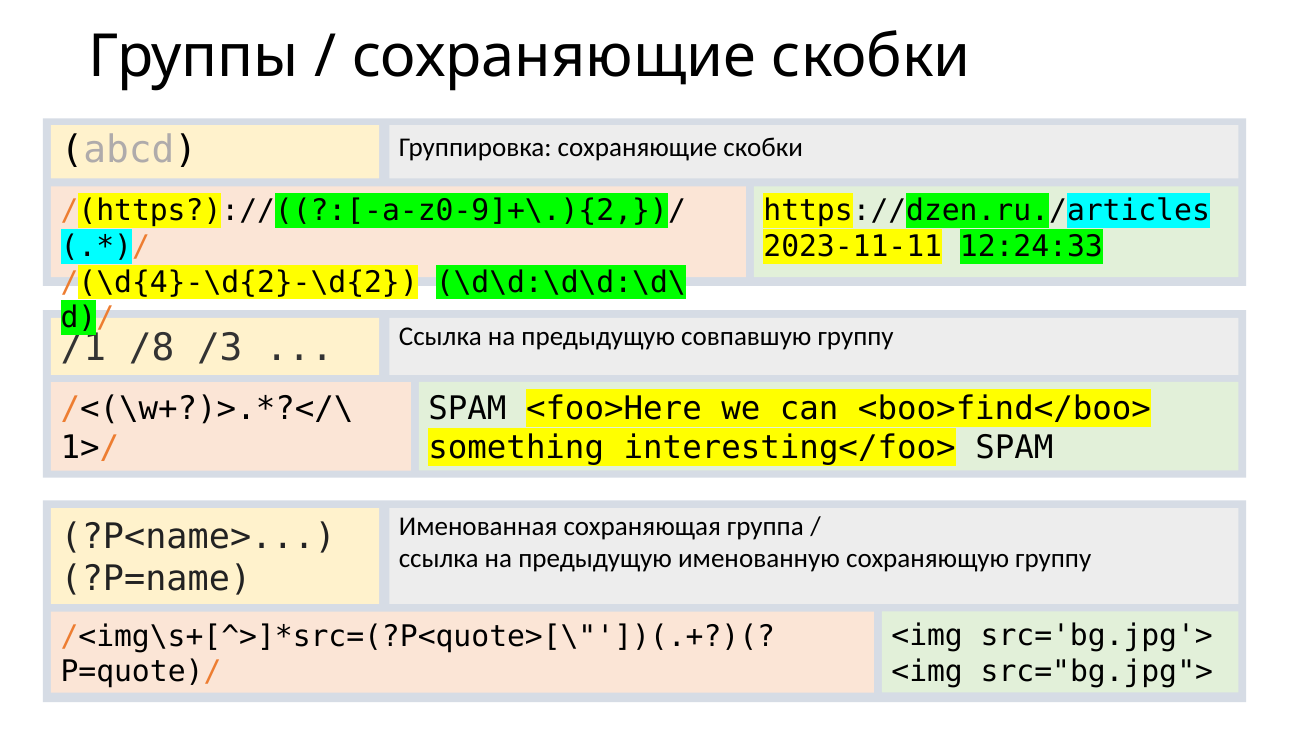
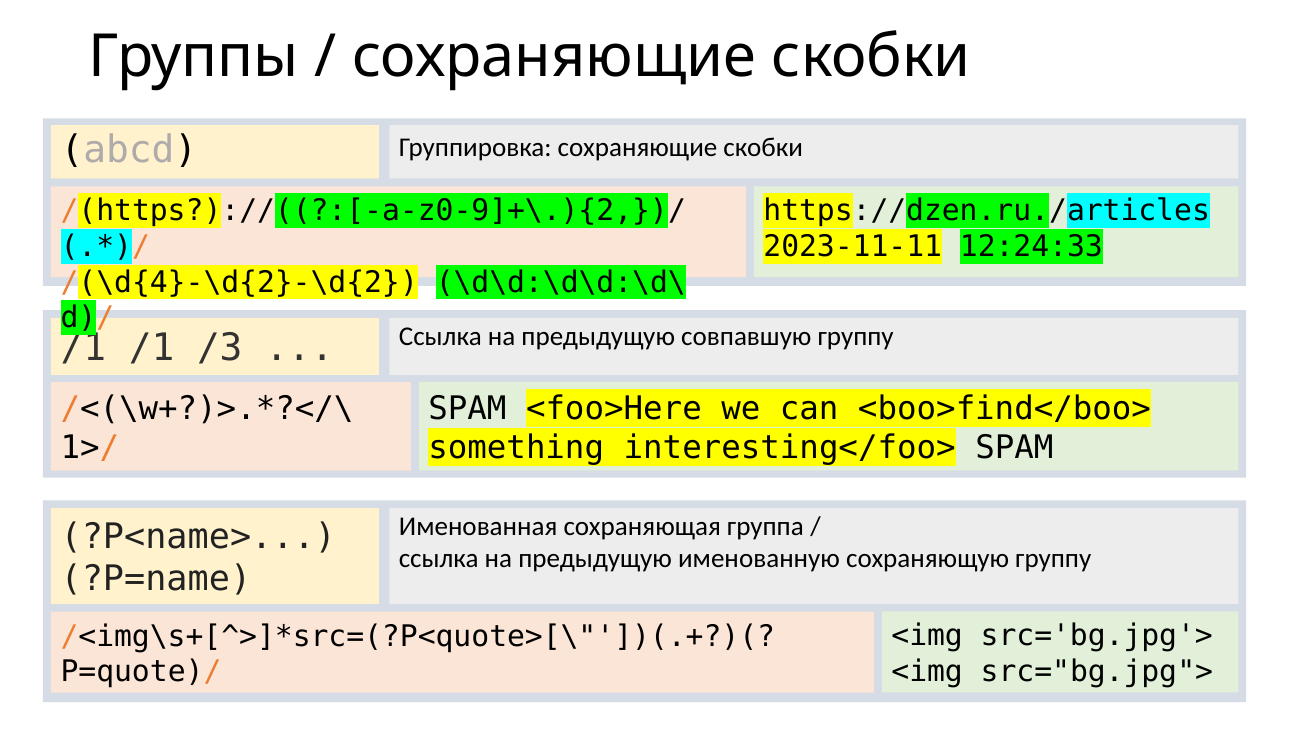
/1 /8: /8 -> /1 (152, 348)
